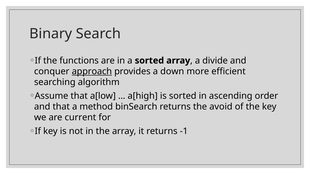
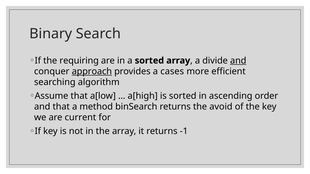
functions: functions -> requiring (79, 61)
and underline: none -> present (238, 61)
down: down -> cases (172, 72)
